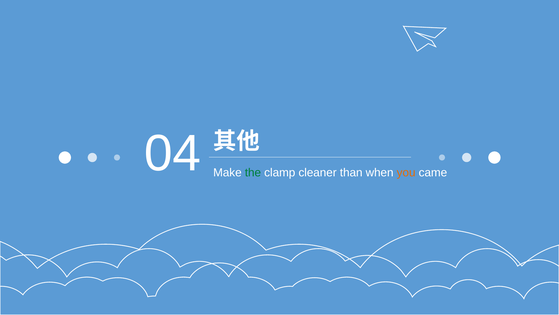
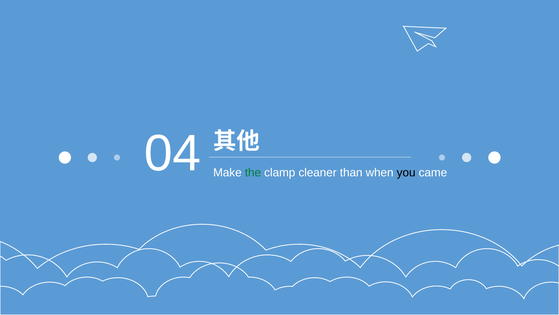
you colour: orange -> black (406, 172)
